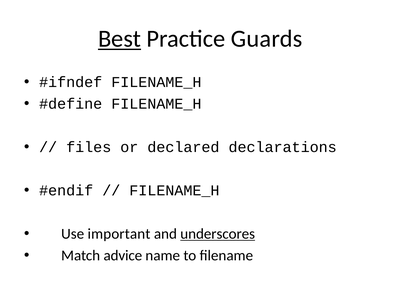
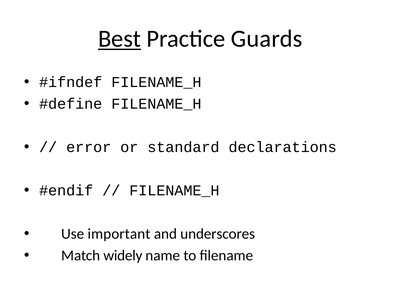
files: files -> error (89, 147)
declared: declared -> standard (183, 147)
underscores underline: present -> none (218, 234)
advice: advice -> widely (123, 255)
